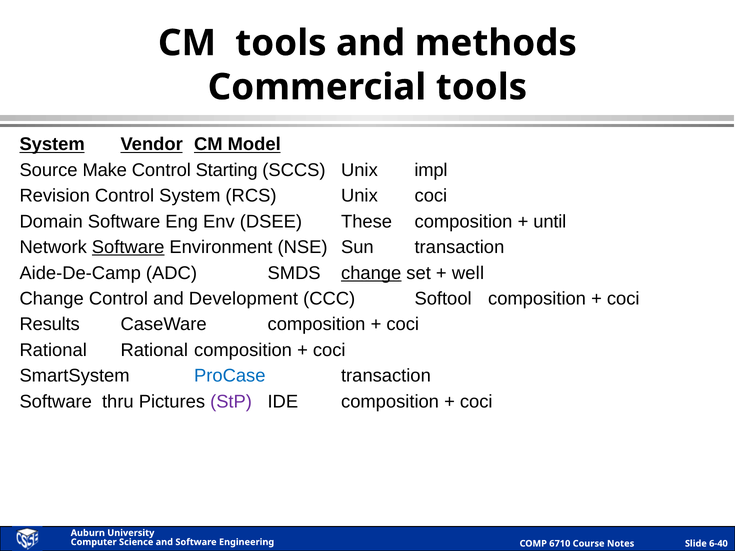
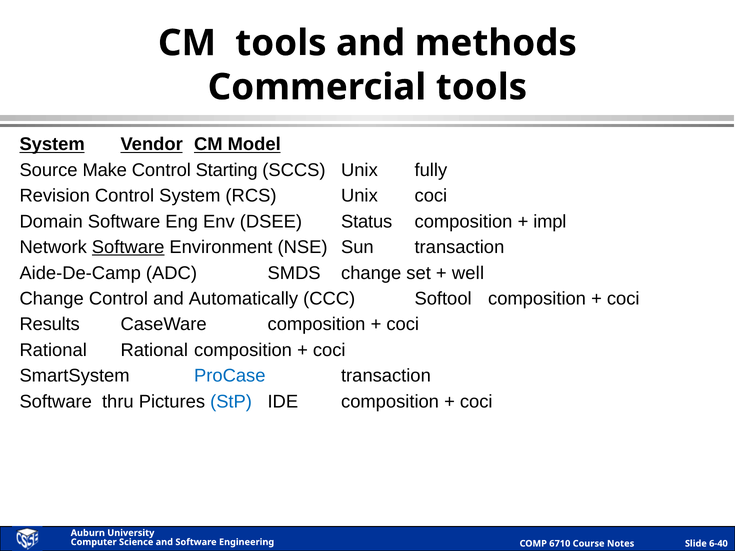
impl: impl -> fully (431, 170)
These: These -> Status (367, 222)
until: until -> impl (550, 222)
change underline: present -> none (371, 273)
Development: Development -> Automatically (243, 299)
StP colour: purple -> blue (231, 402)
